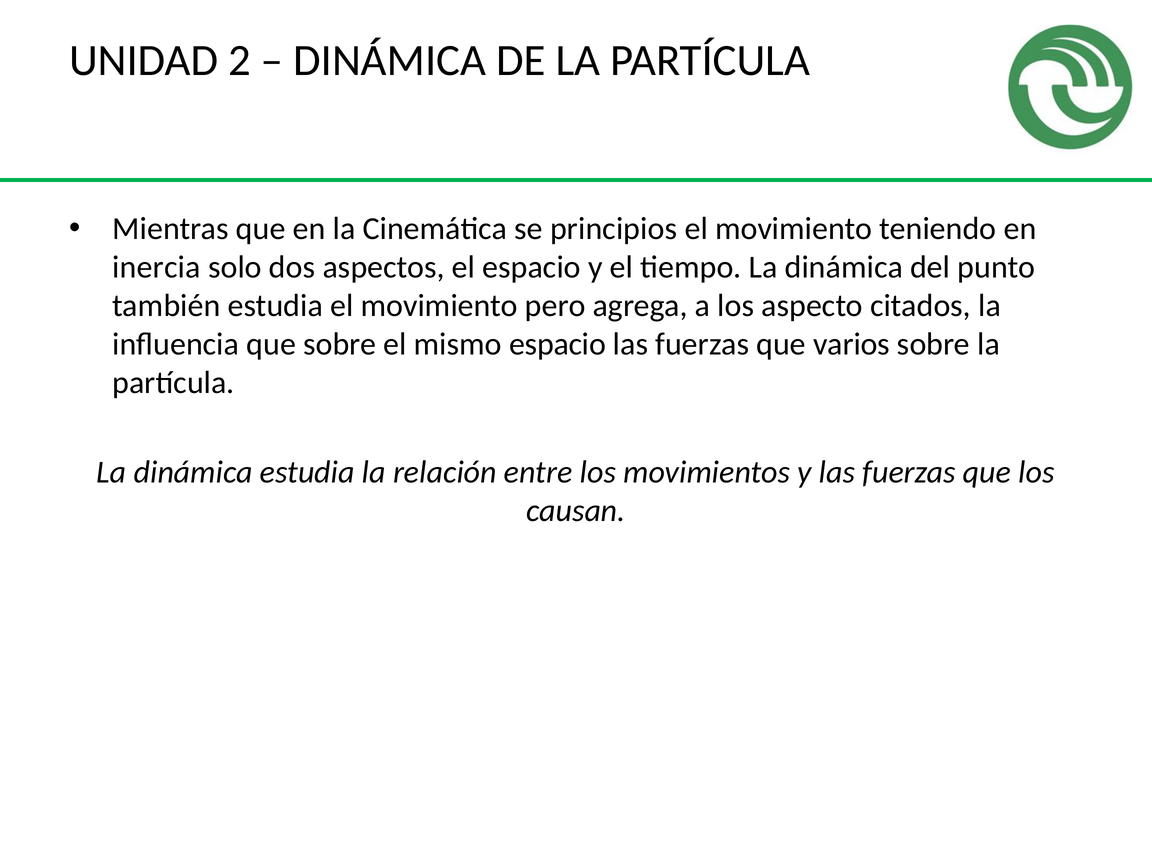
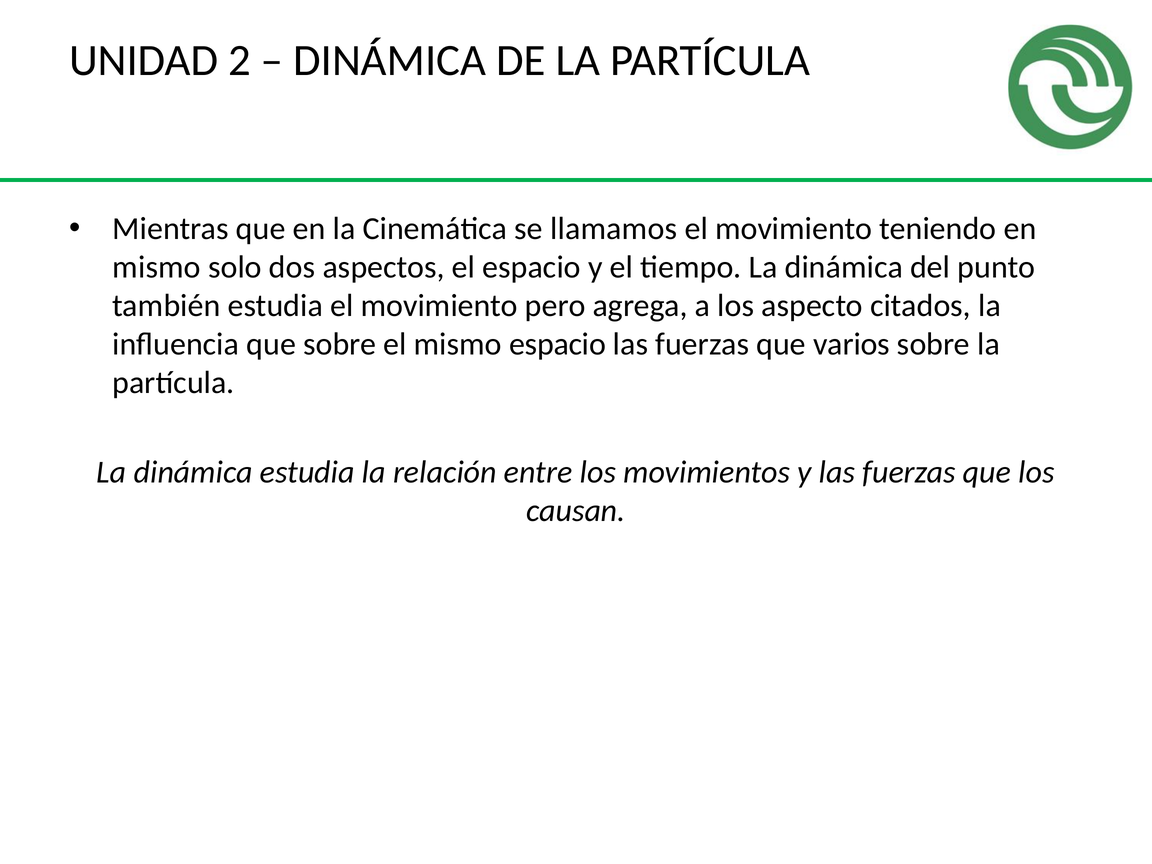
principios: principios -> llamamos (614, 229)
inercia: inercia -> mismo (157, 267)
